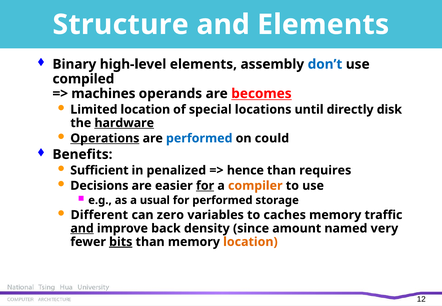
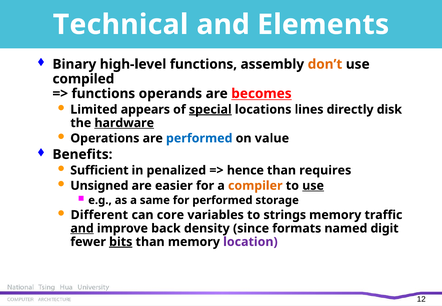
Structure: Structure -> Technical (121, 25)
high-level elements: elements -> functions (203, 64)
don’t colour: blue -> orange (325, 64)
machines: machines -> functions (103, 94)
Limited location: location -> appears (145, 109)
special underline: none -> present (210, 109)
until: until -> lines (309, 109)
Operations underline: present -> none (105, 138)
could: could -> value (272, 138)
Decisions: Decisions -> Unsigned (99, 186)
for underline: present -> none (205, 186)
use underline: none -> present (313, 186)
usual: usual -> same (155, 200)
zero: zero -> core (170, 215)
caches: caches -> strings (285, 215)
amount: amount -> formats (297, 228)
very: very -> digit (385, 228)
location colour: orange -> purple (250, 242)
